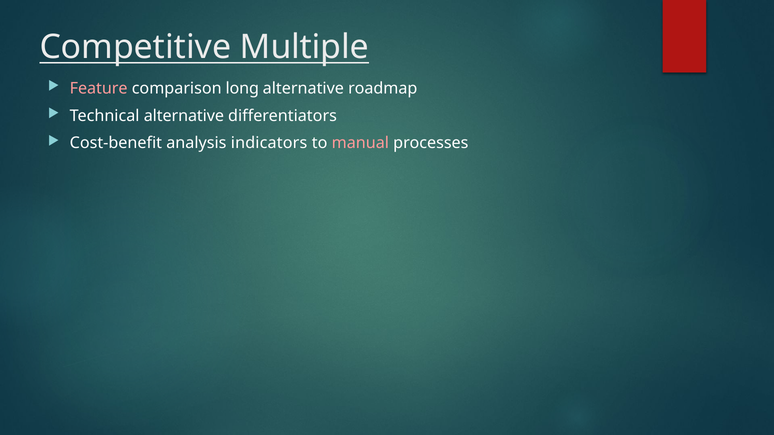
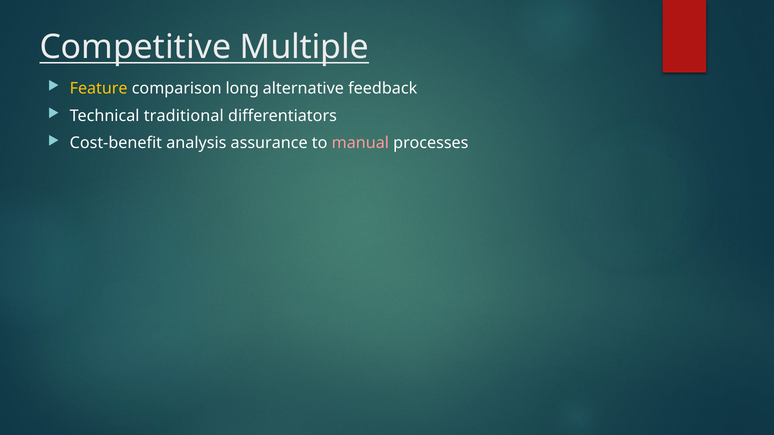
Feature colour: pink -> yellow (99, 88)
roadmap: roadmap -> feedback (383, 88)
Technical alternative: alternative -> traditional (184, 116)
indicators: indicators -> assurance (269, 143)
